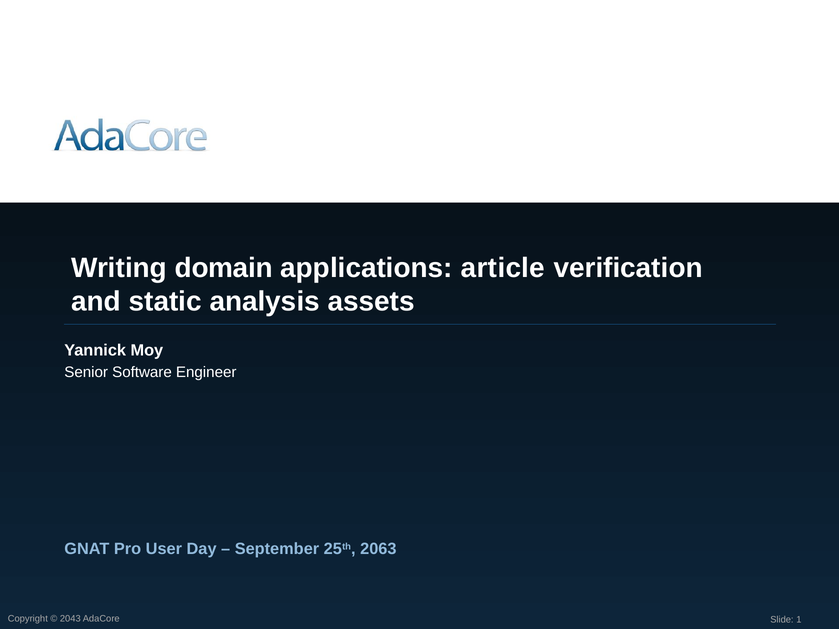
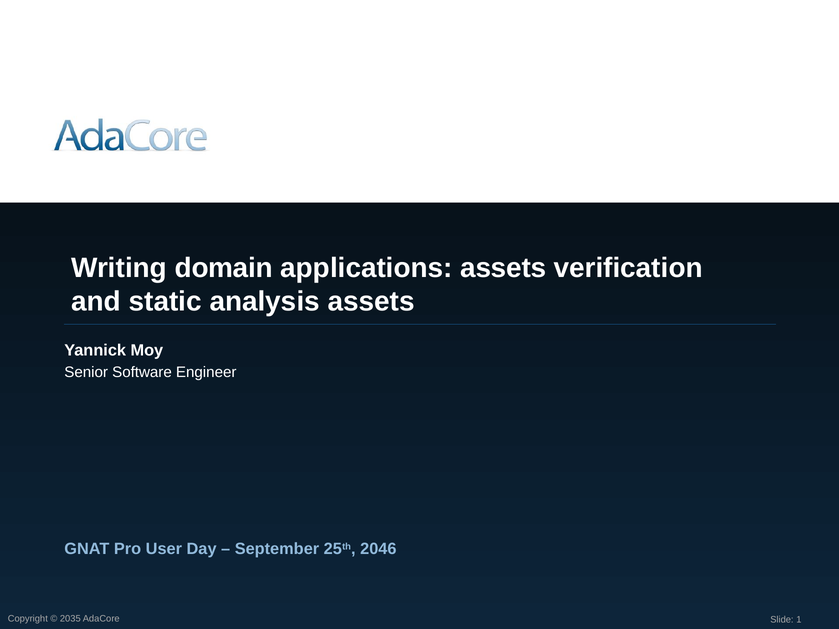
applications article: article -> assets (503, 268)
2063: 2063 -> 2046 (378, 549)
2043: 2043 -> 2035 (70, 619)
